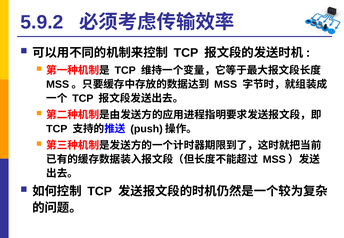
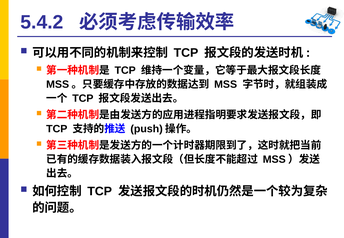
5.9.2: 5.9.2 -> 5.4.2 (42, 22)
